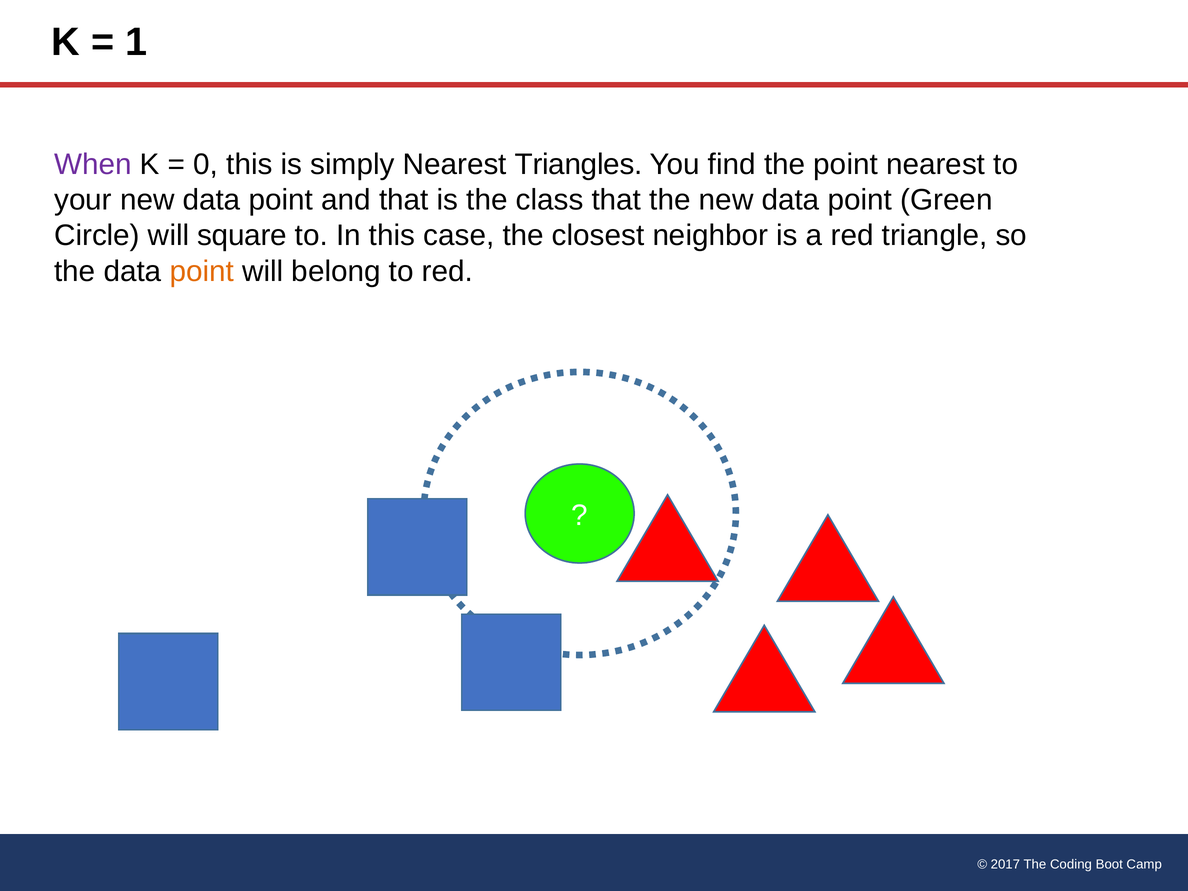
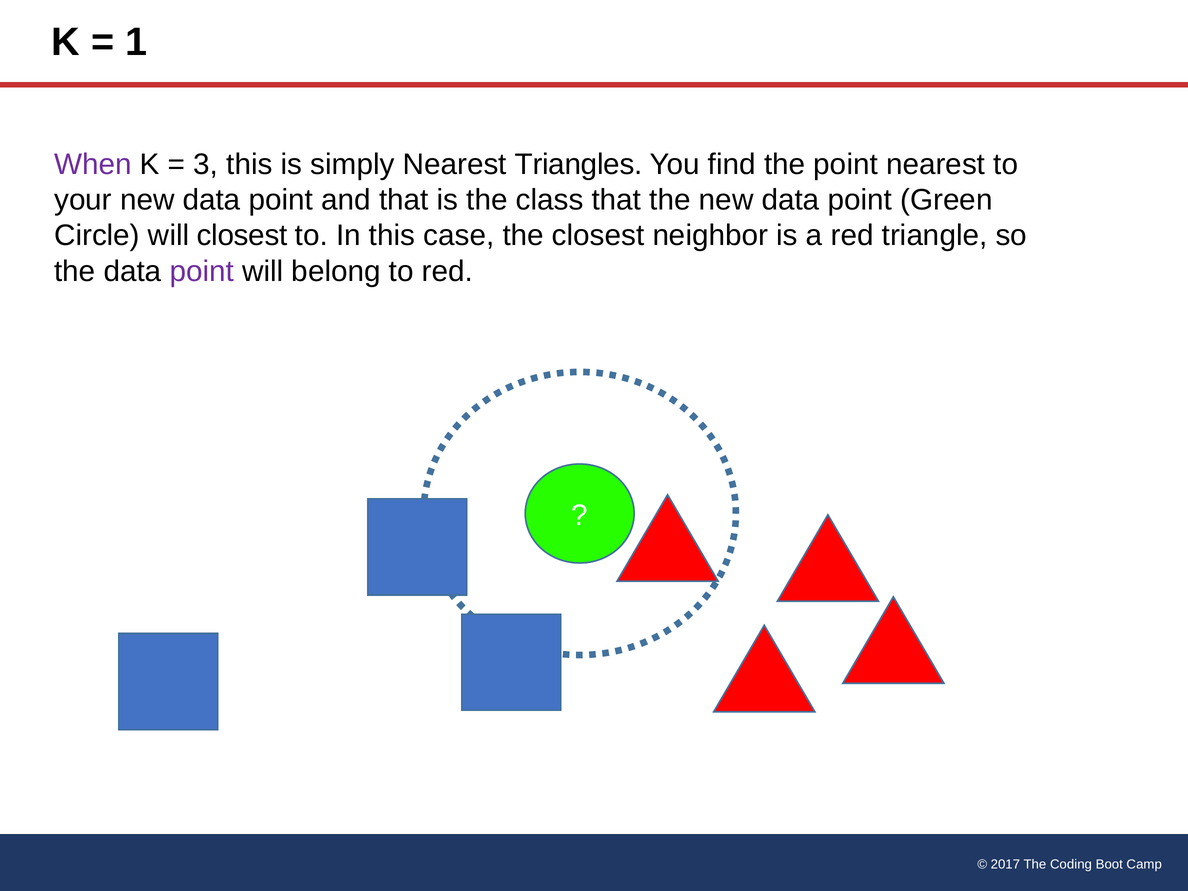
0: 0 -> 3 (206, 164)
will square: square -> closest (242, 236)
point colour: orange -> purple (202, 271)
